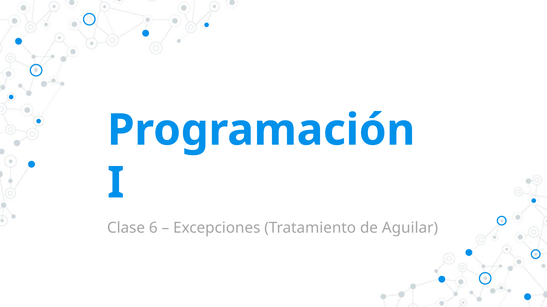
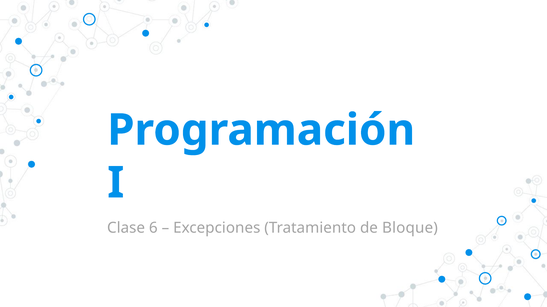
Aguilar: Aguilar -> Bloque (410, 228)
